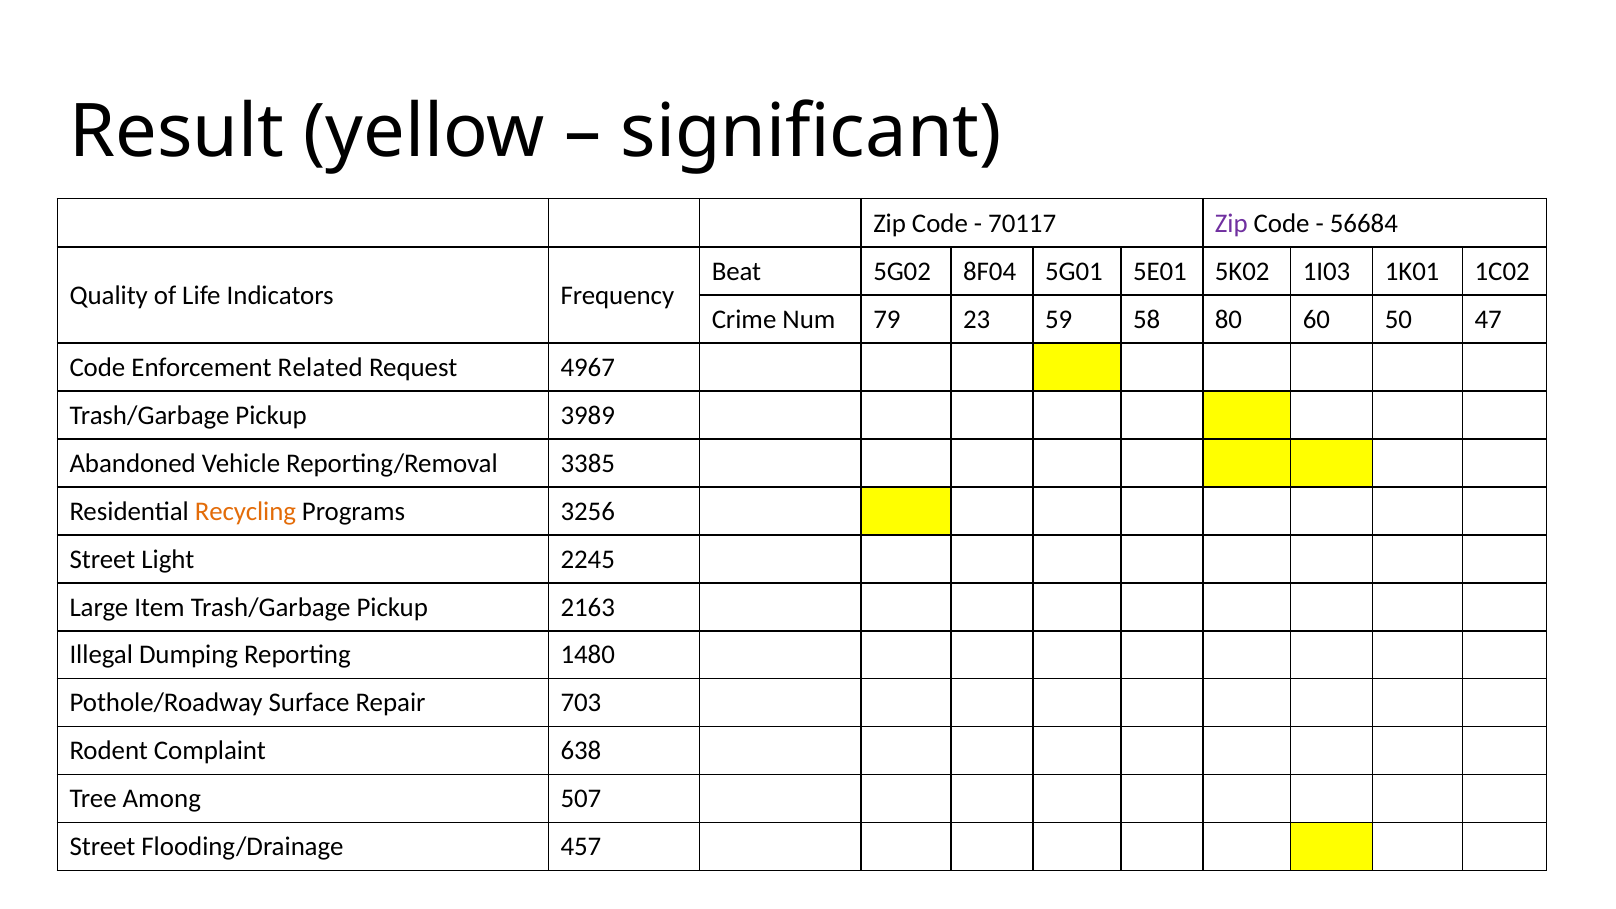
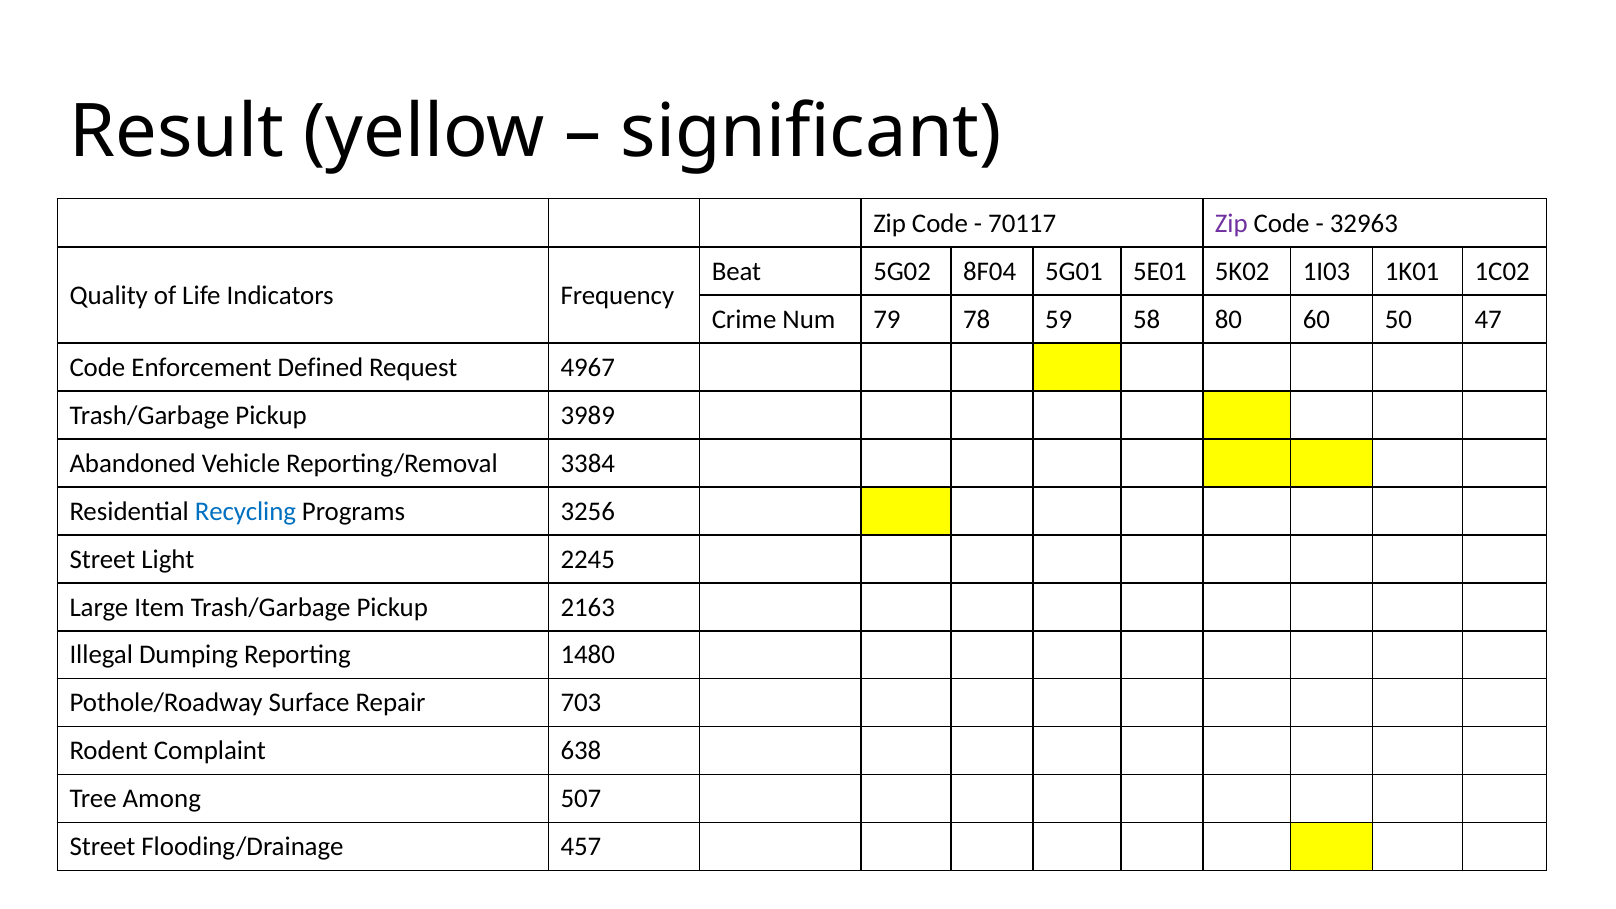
56684: 56684 -> 32963 (1364, 223)
23: 23 -> 78 (977, 319)
Related: Related -> Defined (320, 367)
3385: 3385 -> 3384 (588, 463)
Recycling colour: orange -> blue (245, 511)
